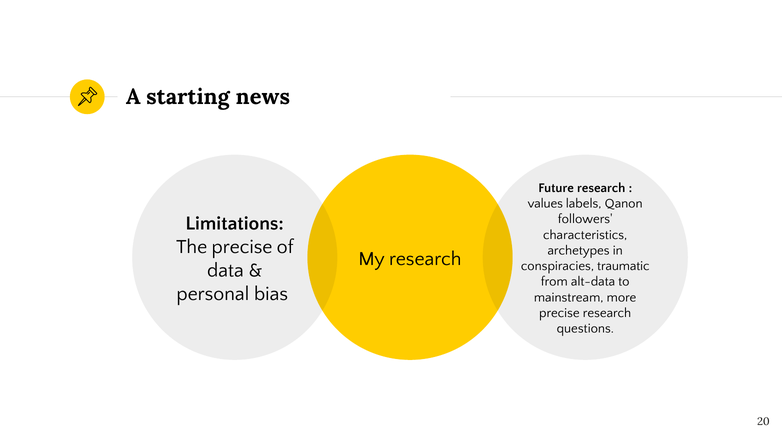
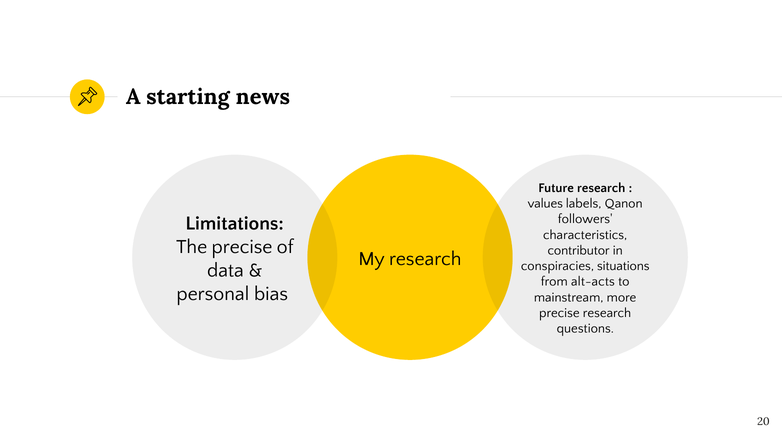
archetypes: archetypes -> contributor (579, 250)
traumatic: traumatic -> situations (623, 266)
alt-data: alt-data -> alt-acts (593, 282)
